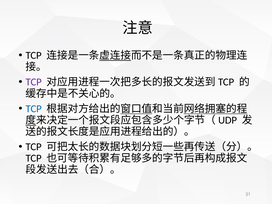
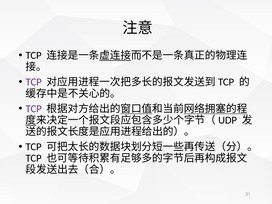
TCP colour: blue -> purple (34, 109)
